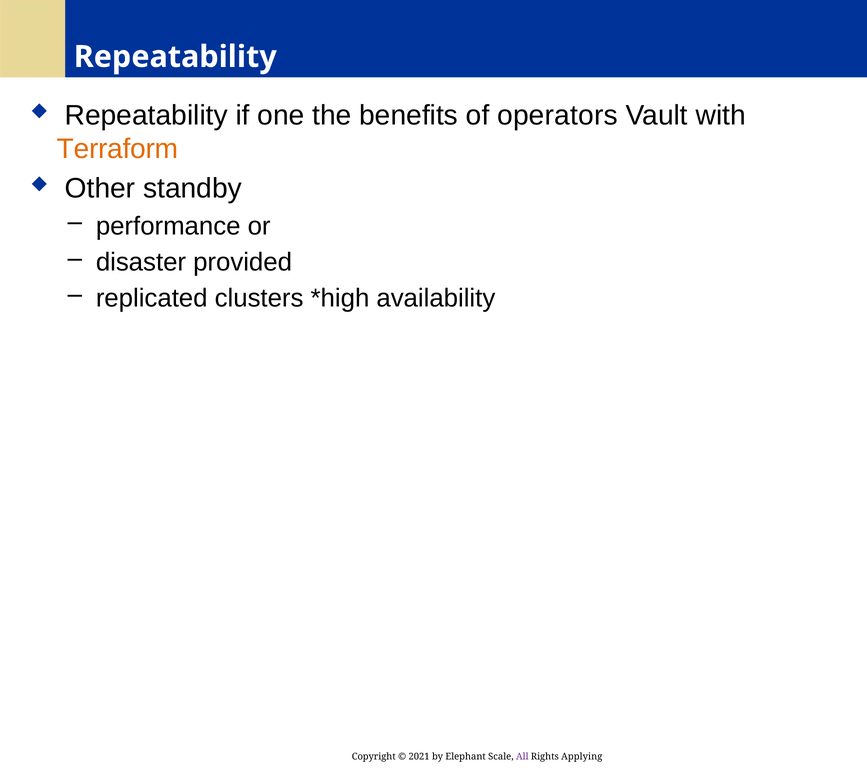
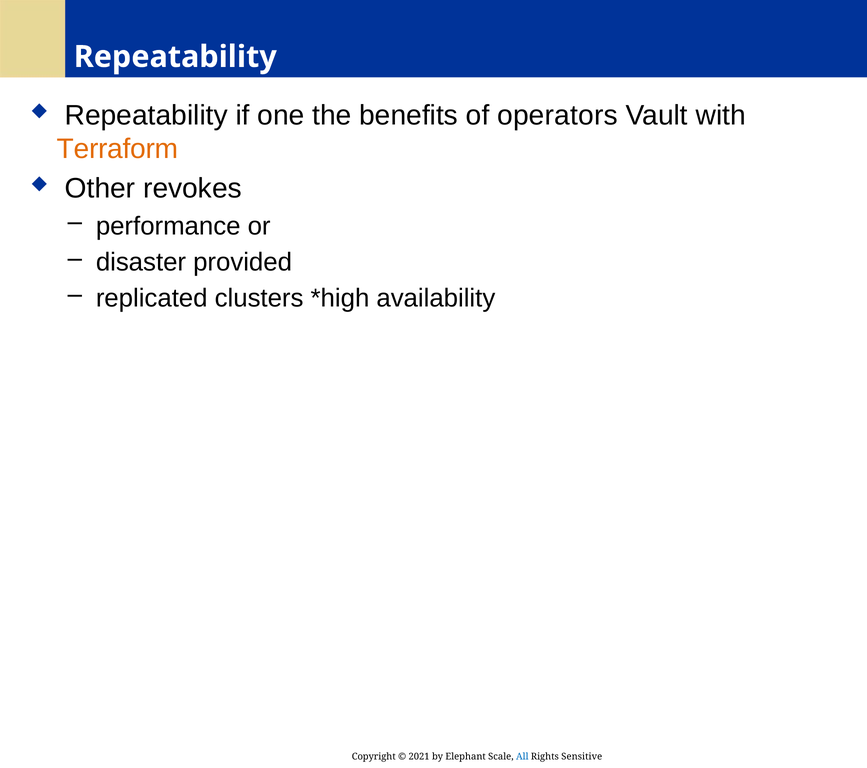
standby: standby -> revokes (193, 189)
All colour: purple -> blue (522, 756)
Applying: Applying -> Sensitive (582, 756)
